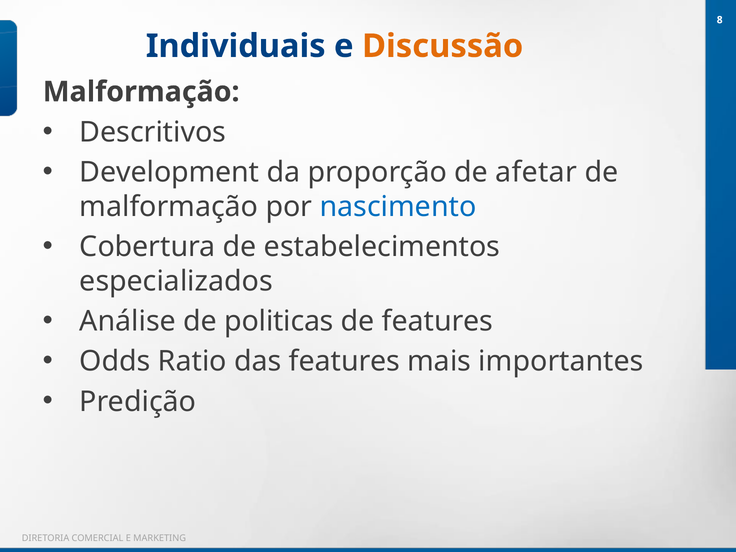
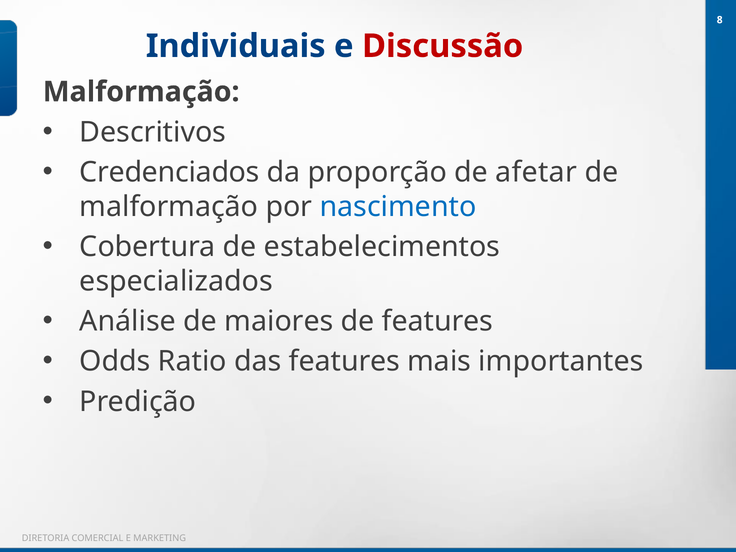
Discussão colour: orange -> red (443, 46)
Development: Development -> Credenciados (169, 172)
politicas: politicas -> maiores (279, 321)
